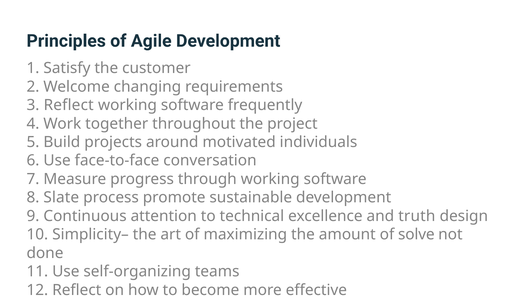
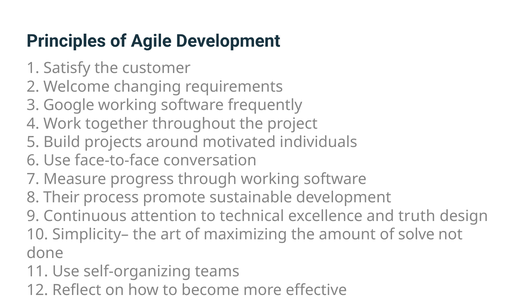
3 Reflect: Reflect -> Google (69, 105)
Slate: Slate -> Their (61, 198)
